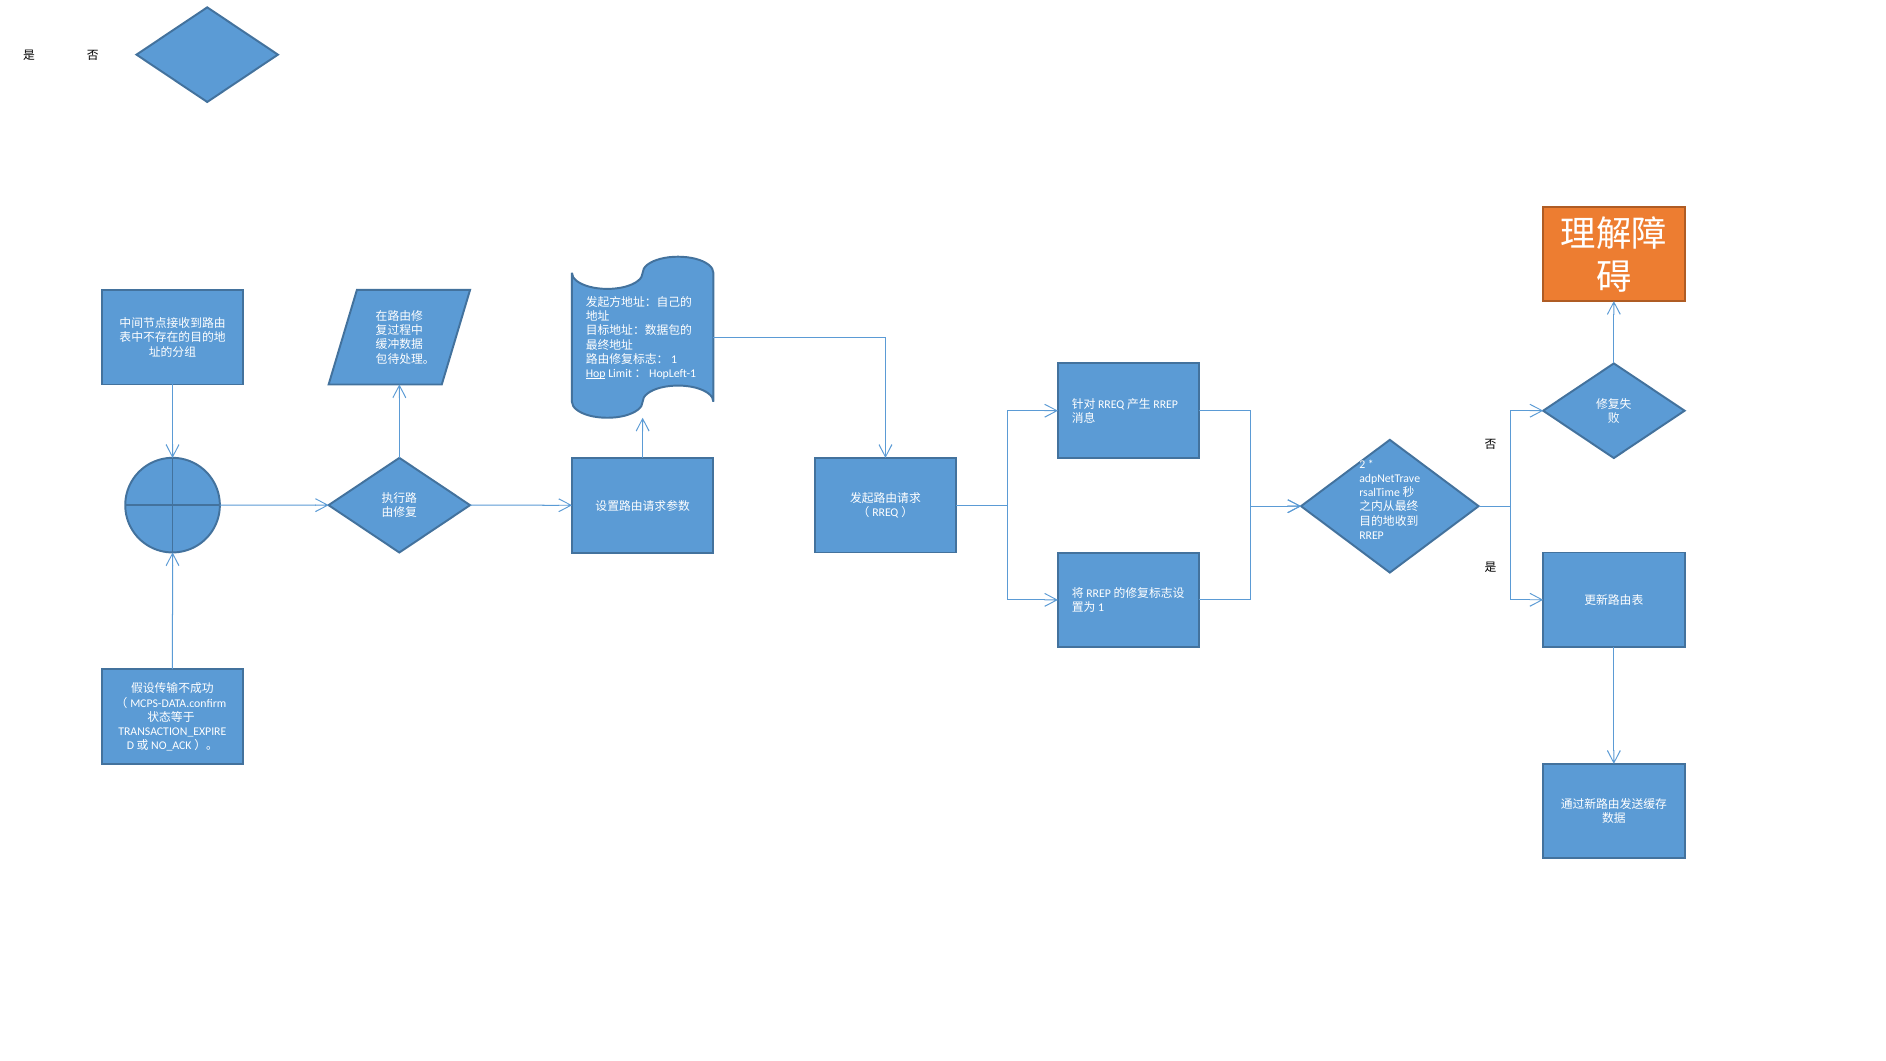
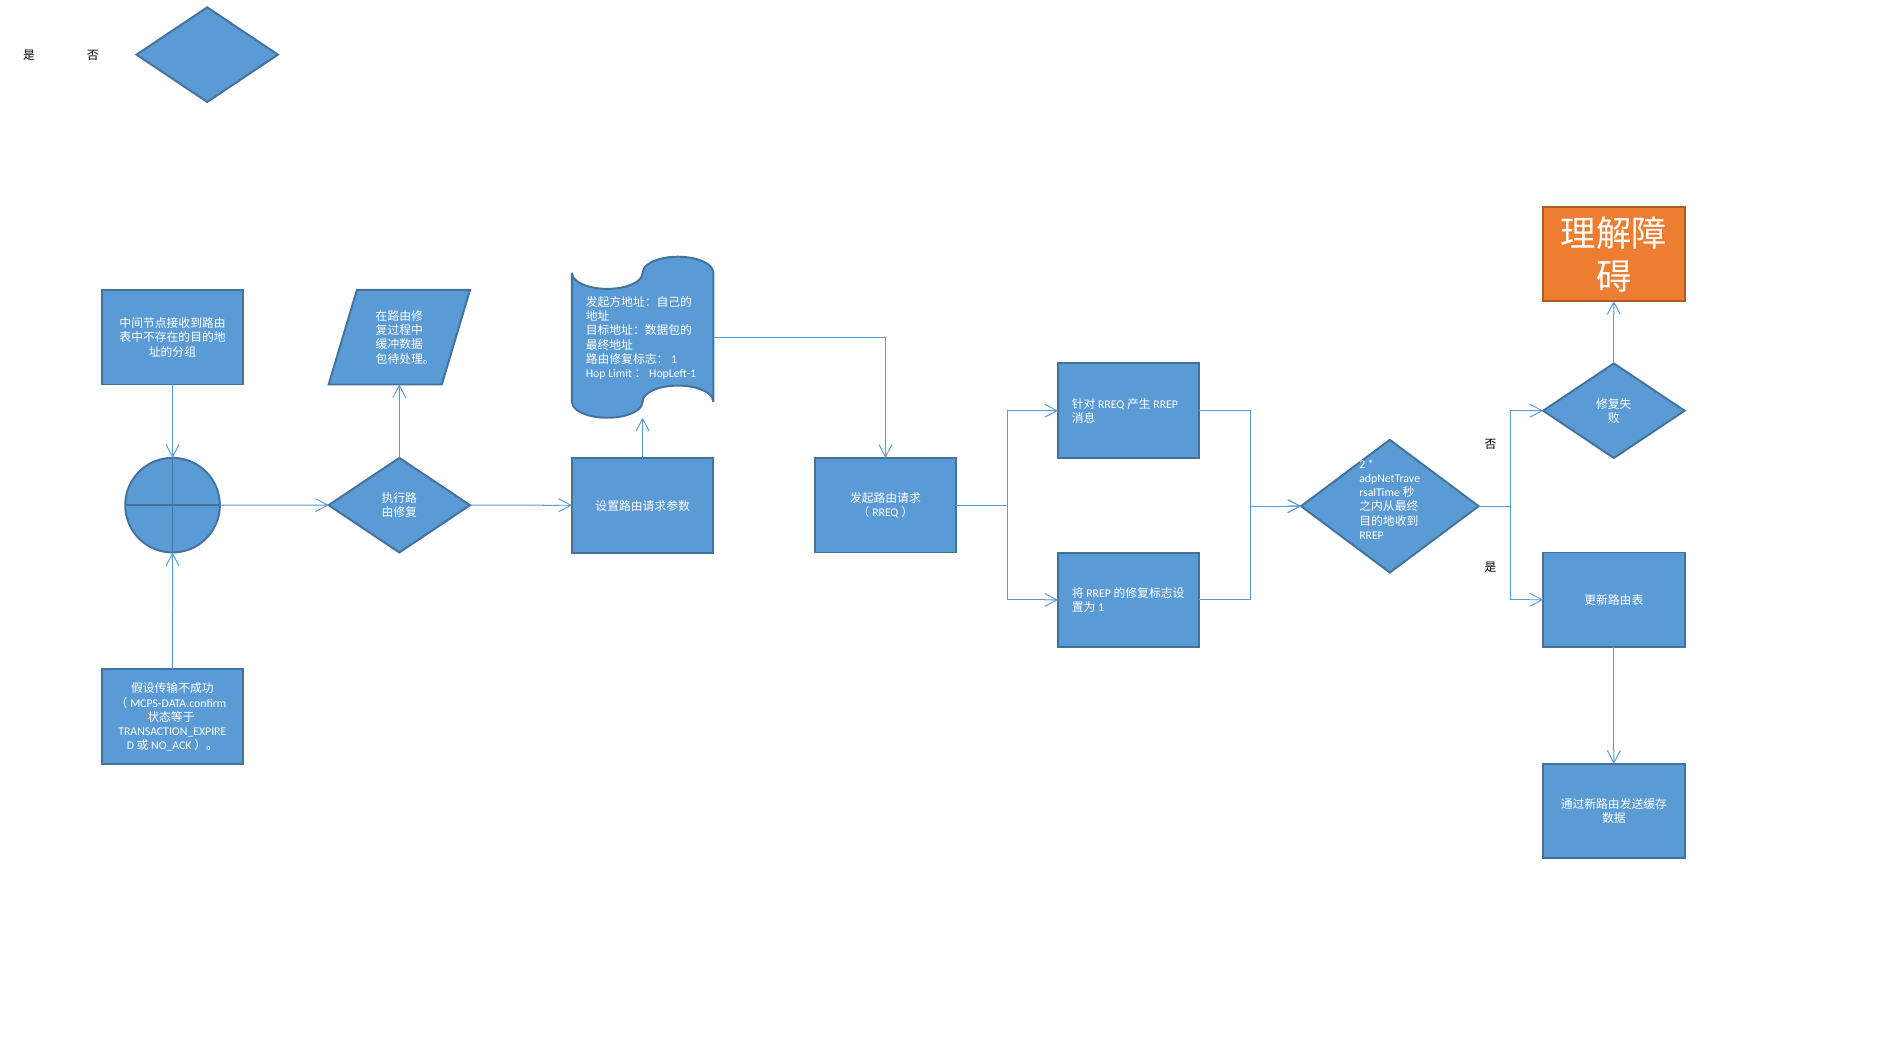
Hop underline: present -> none (596, 373)
